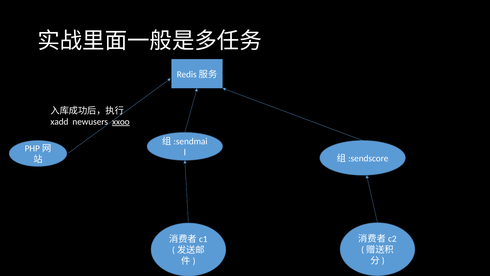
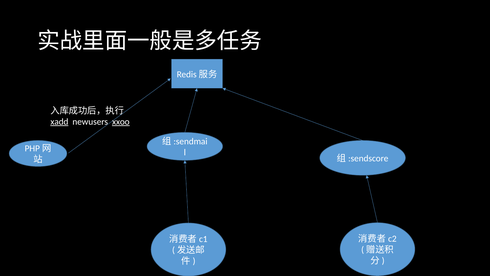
xadd underline: none -> present (59, 122)
